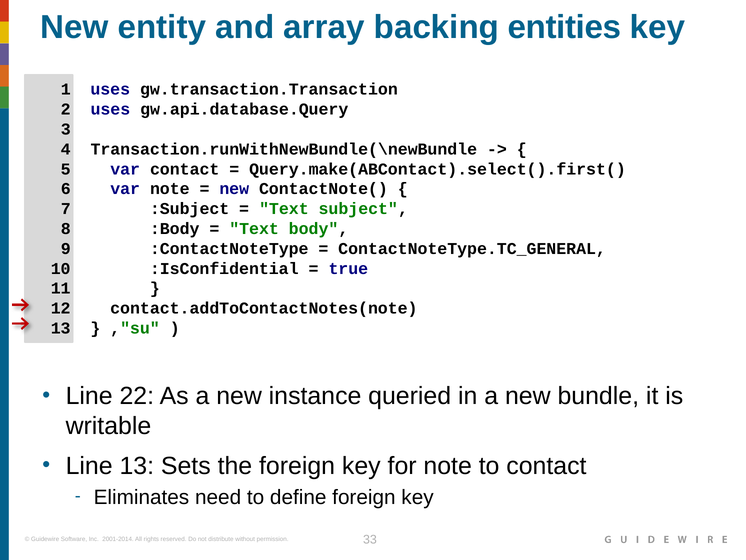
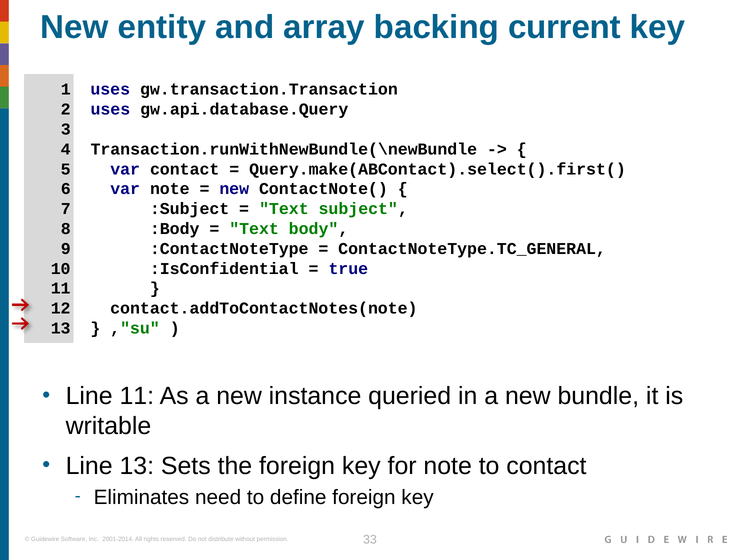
entities: entities -> current (565, 27)
Line 22: 22 -> 11 (137, 396)
